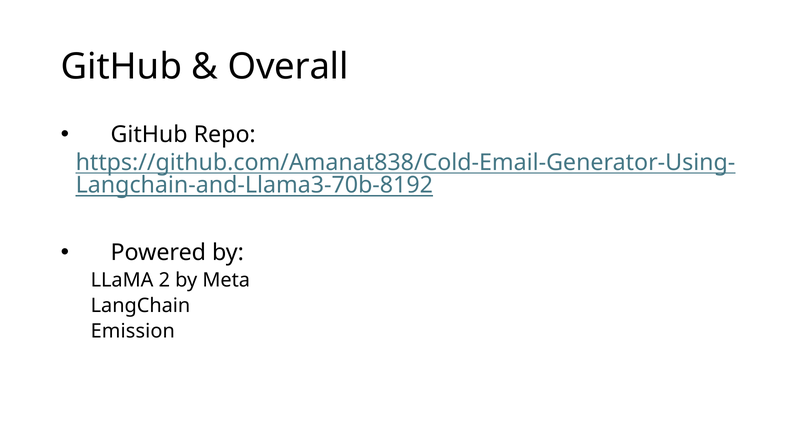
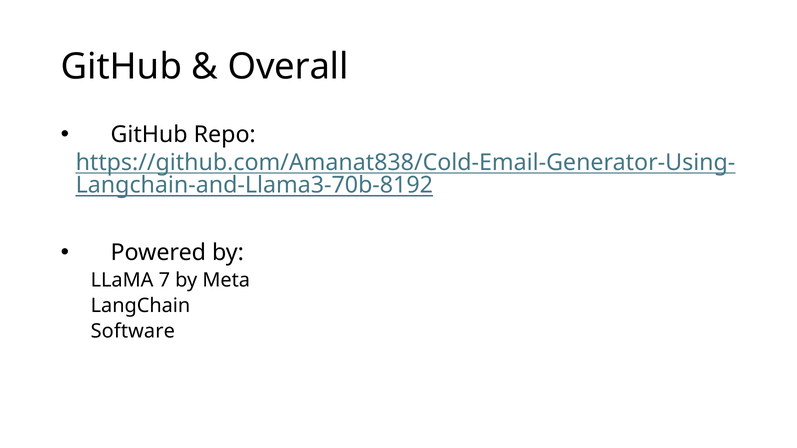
2: 2 -> 7 (164, 280)
Emission: Emission -> Software (133, 332)
